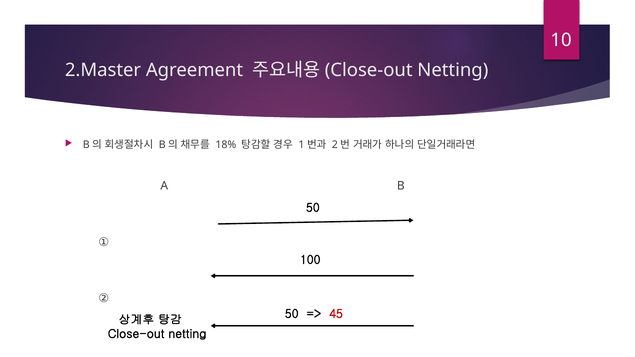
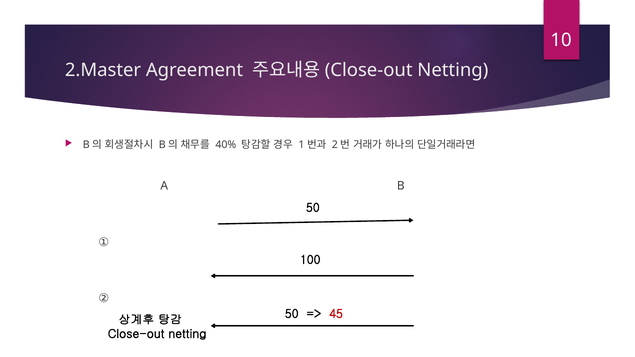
18%: 18% -> 40% (226, 145)
